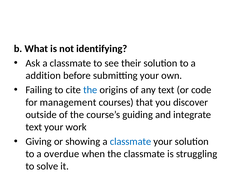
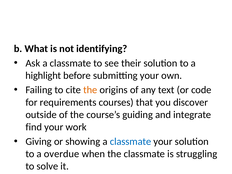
addition: addition -> highlight (43, 75)
the colour: blue -> orange (90, 90)
management: management -> requirements (68, 102)
text: text -> find (34, 127)
